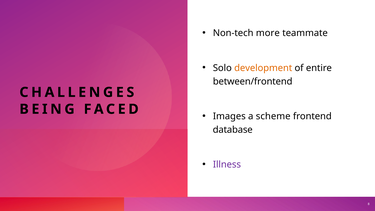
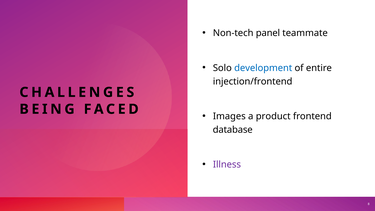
more: more -> panel (268, 33)
development colour: orange -> blue (263, 68)
between/frontend: between/frontend -> injection/frontend (253, 81)
scheme: scheme -> product (273, 116)
